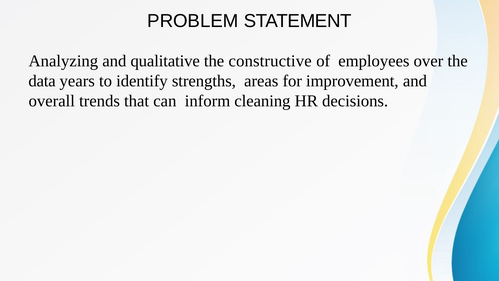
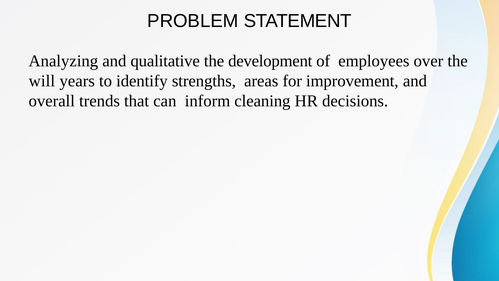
constructive: constructive -> development (270, 61)
data: data -> will (42, 81)
